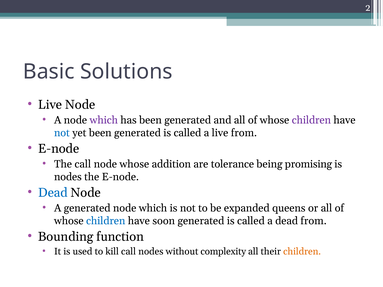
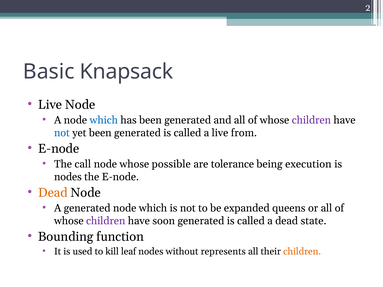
Solutions: Solutions -> Knapsack (126, 72)
which colour: purple -> blue (104, 120)
addition: addition -> possible (171, 164)
promising: promising -> execution (308, 164)
Dead colour: blue -> orange (53, 193)
children colour: blue -> purple (106, 221)
dead from: from -> state (314, 221)
kill call: call -> leaf (129, 252)
complexity: complexity -> represents (223, 252)
